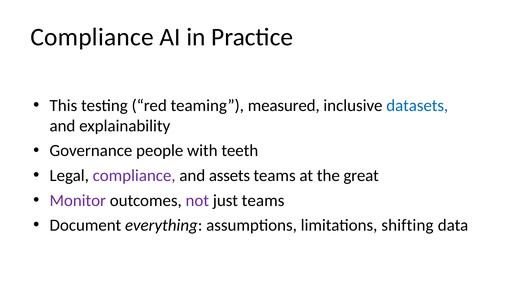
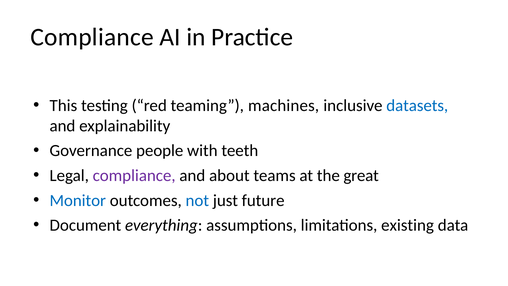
measured: measured -> machines (284, 105)
assets: assets -> about (229, 175)
Monitor colour: purple -> blue (78, 200)
not colour: purple -> blue (197, 200)
just teams: teams -> future (263, 200)
shifting: shifting -> existing (408, 225)
